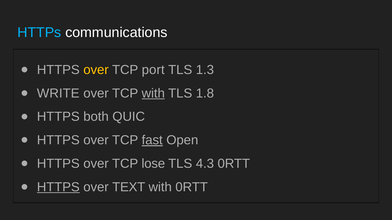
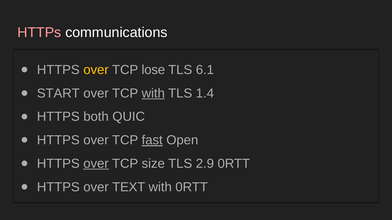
HTTPs colour: light blue -> pink (39, 32)
port: port -> lose (153, 70)
1.3: 1.3 -> 6.1 (205, 70)
WRITE: WRITE -> START (58, 93)
1.8: 1.8 -> 1.4 (205, 93)
over underline: none -> present (96, 164)
lose: lose -> size (153, 164)
4.3: 4.3 -> 2.9 (205, 164)
HTTPS underline: present -> none (58, 188)
